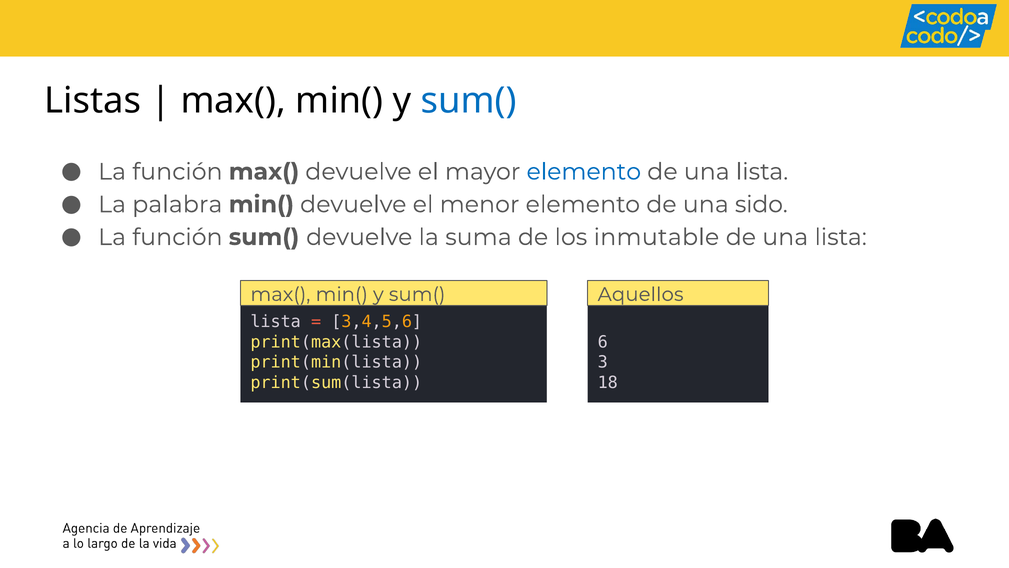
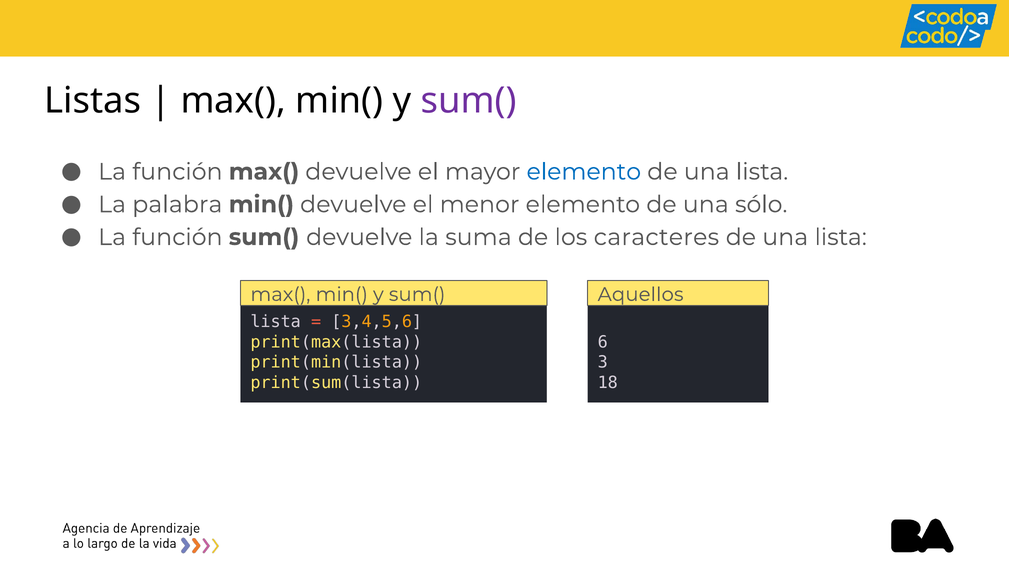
sum( colour: blue -> purple (469, 100)
sido: sido -> sólo (761, 204)
inmutable: inmutable -> caracteres (656, 237)
